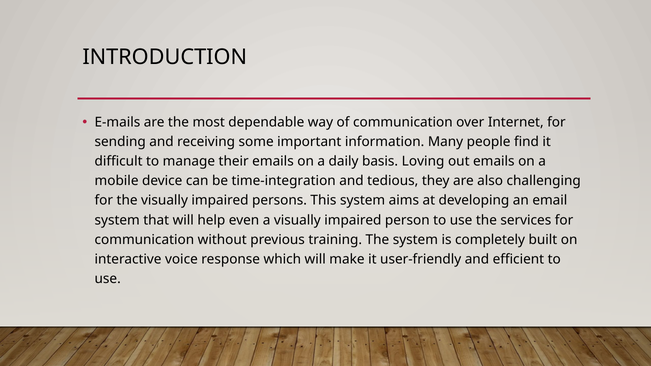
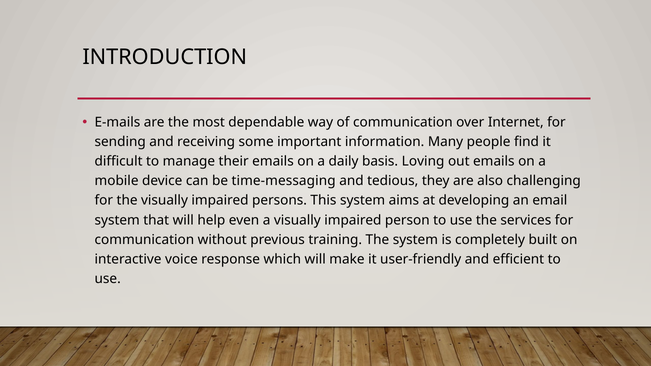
time-integration: time-integration -> time-messaging (284, 181)
